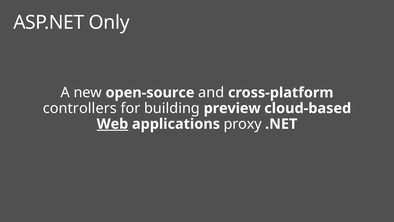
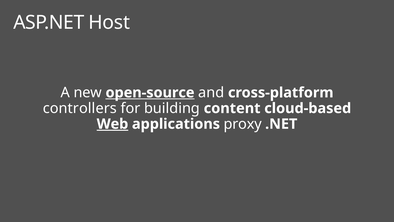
Only: Only -> Host (109, 23)
open-source underline: none -> present (150, 92)
preview: preview -> content (232, 108)
